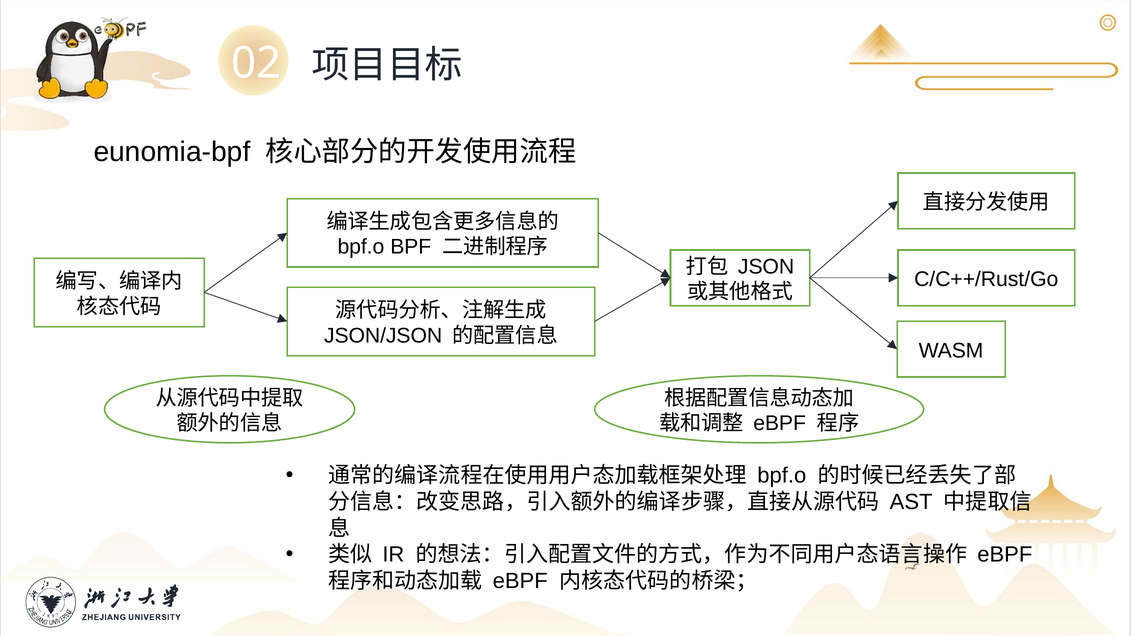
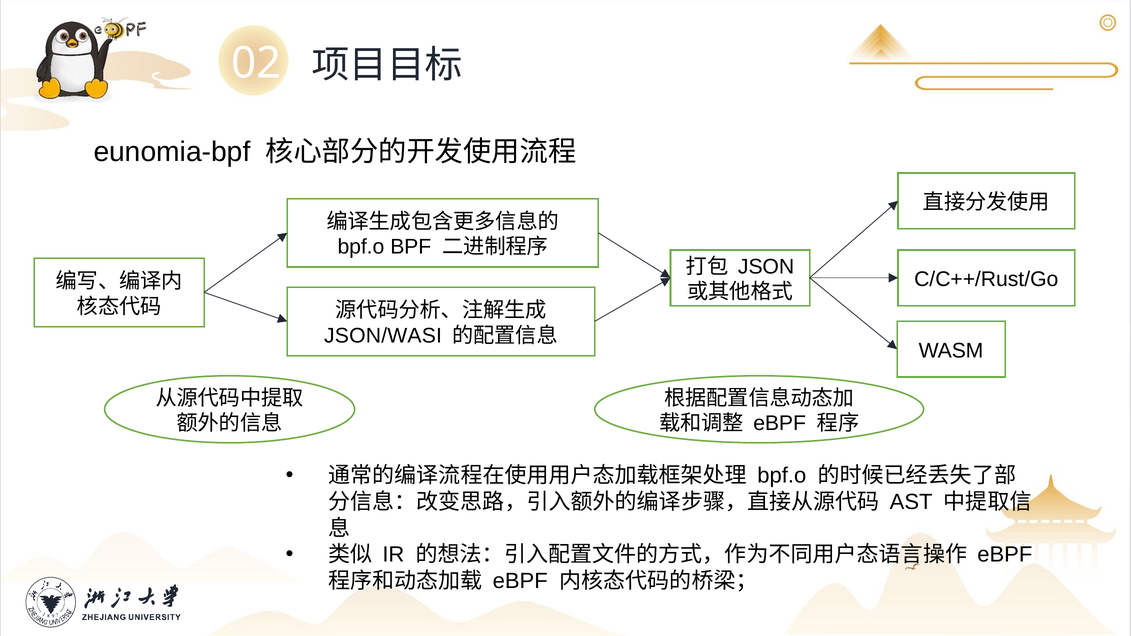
JSON/JSON: JSON/JSON -> JSON/WASI (383, 336)
